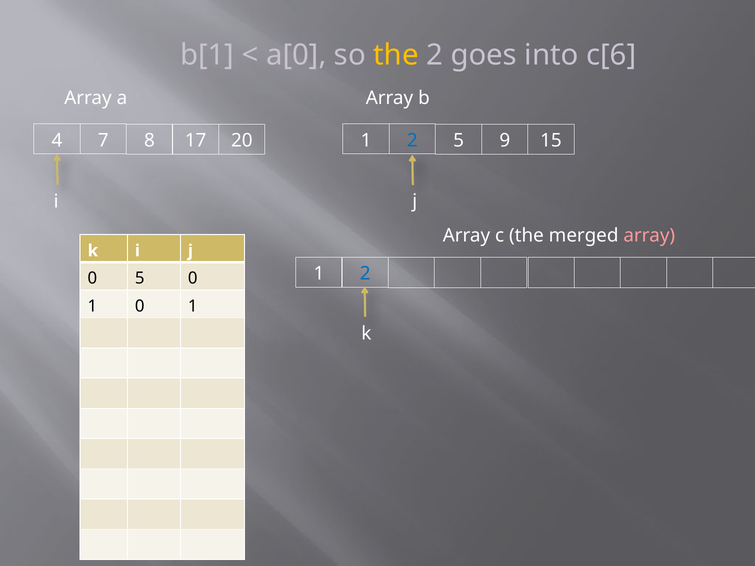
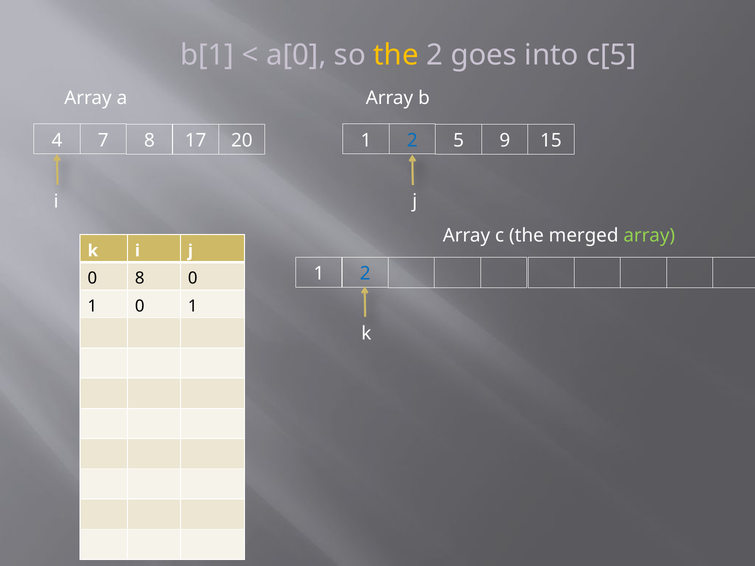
c[6: c[6 -> c[5 (611, 55)
array colour: pink -> light green (649, 236)
0 5: 5 -> 8 (140, 279)
